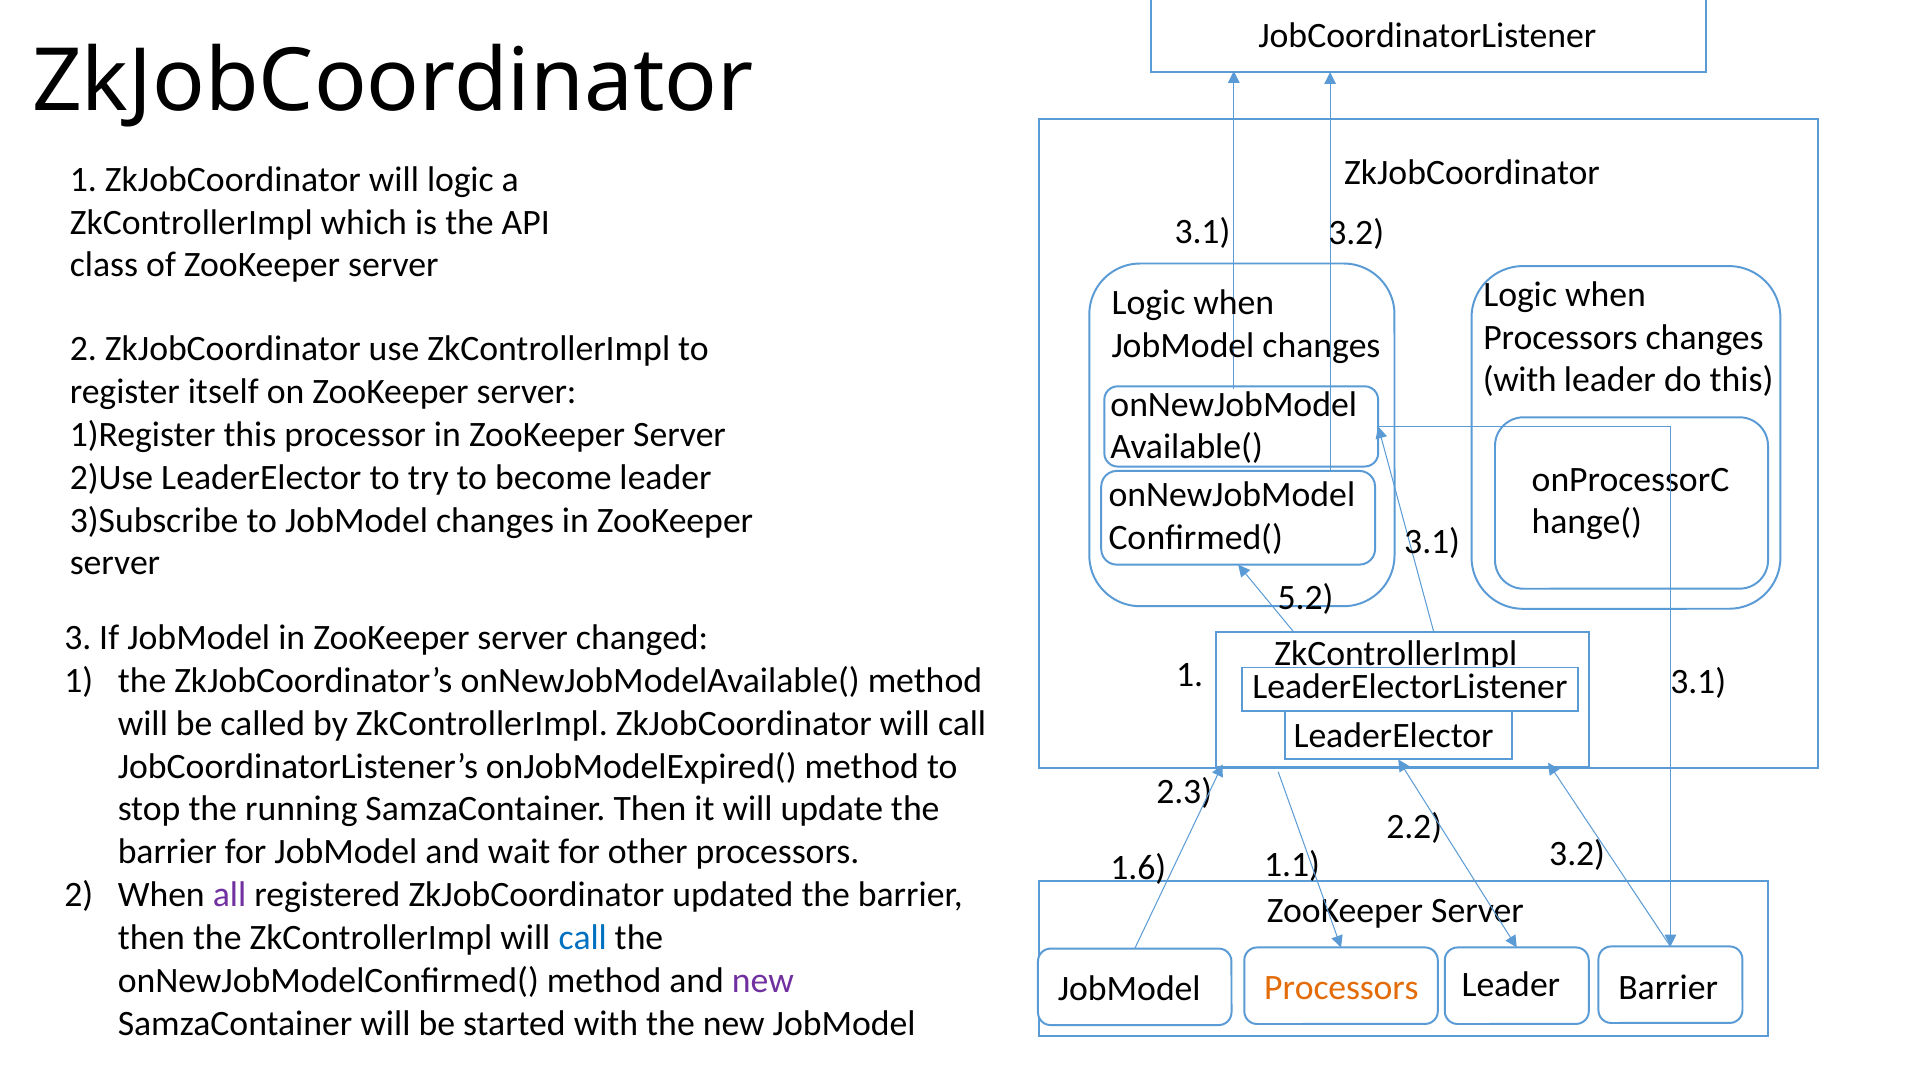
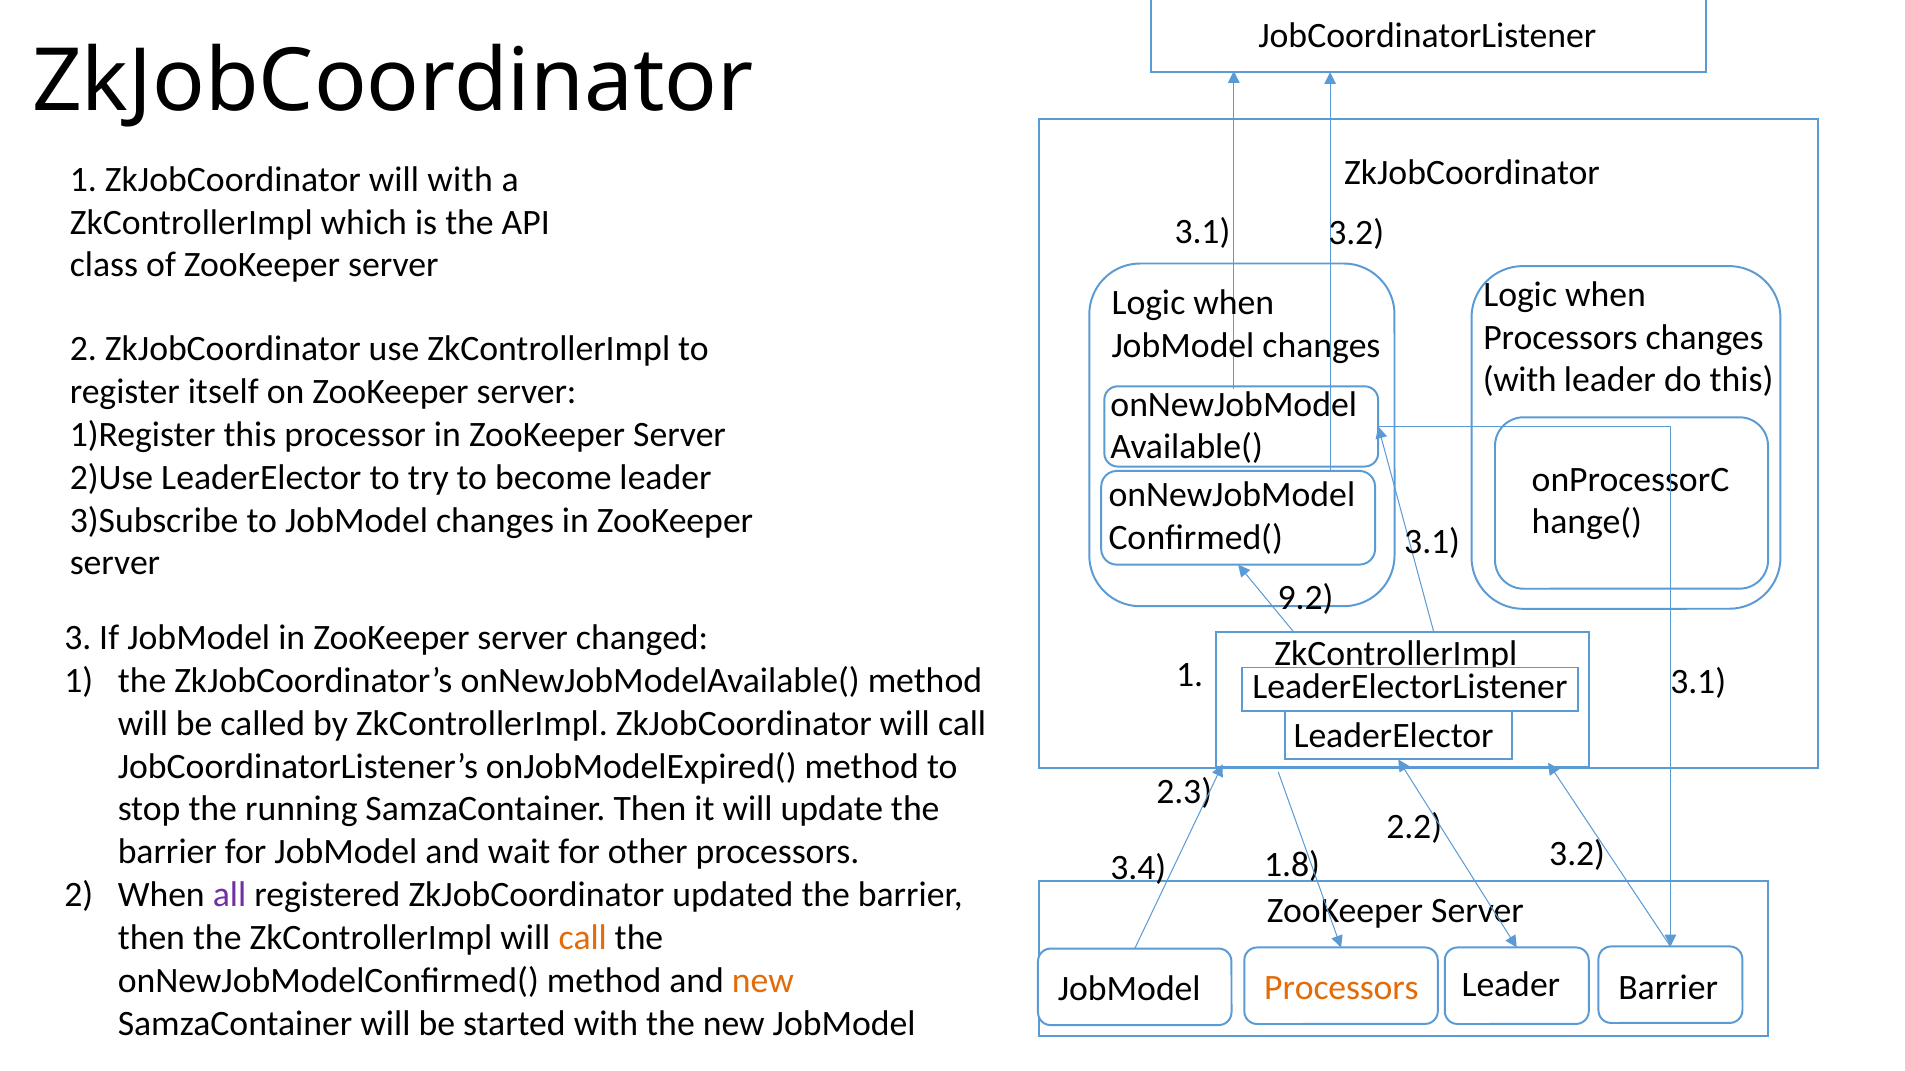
will logic: logic -> with (460, 180)
5.2: 5.2 -> 9.2 (1306, 598)
1.1: 1.1 -> 1.8 (1292, 866)
1.6: 1.6 -> 3.4 (1138, 868)
call colour: blue -> orange (583, 938)
new colour: purple -> orange (763, 981)
